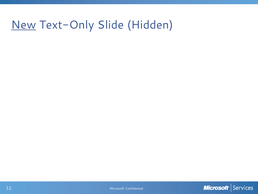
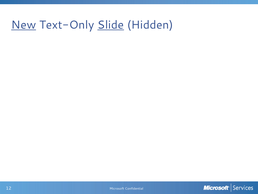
Slide underline: none -> present (111, 25)
